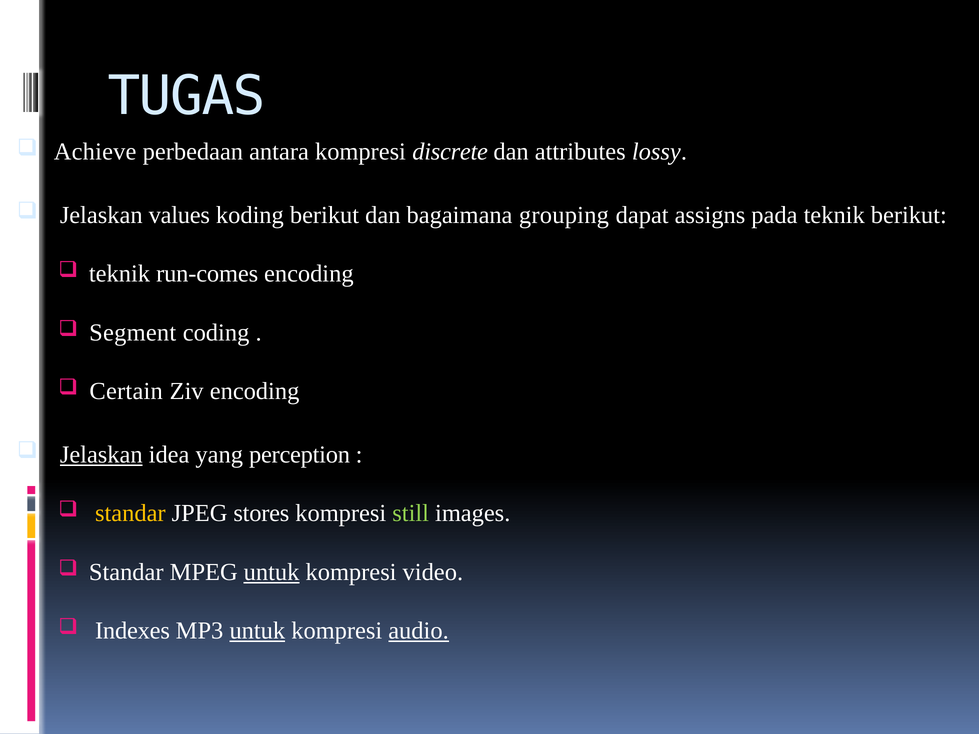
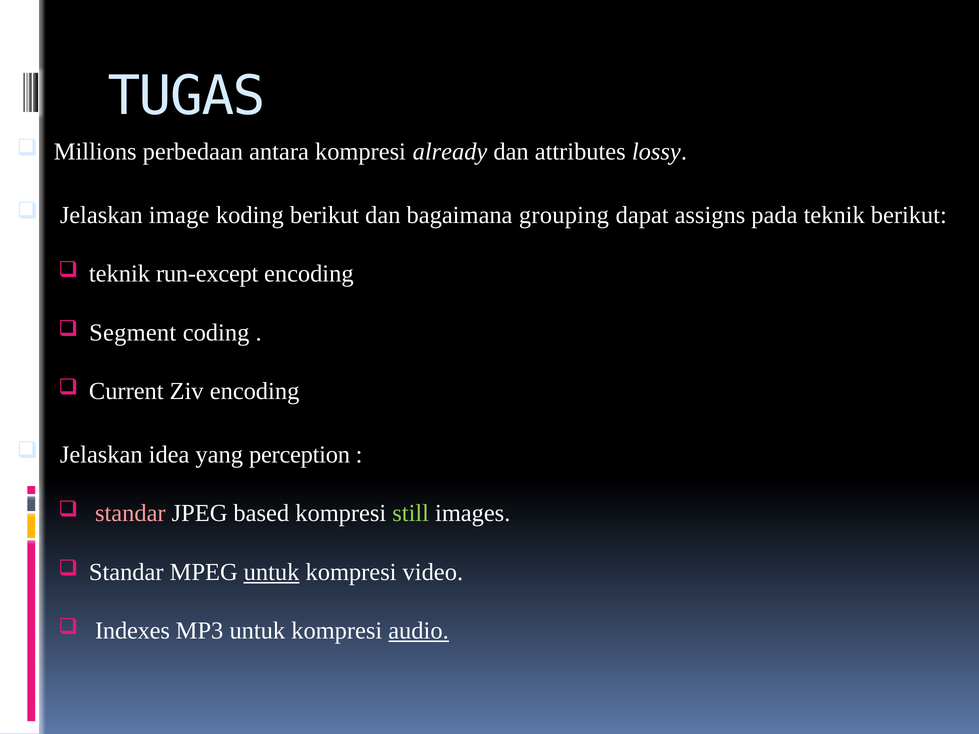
Achieve: Achieve -> Millions (95, 152)
discrete: discrete -> already (450, 152)
values: values -> image (179, 215)
run-comes: run-comes -> run-except (207, 274)
Certain: Certain -> Current (126, 391)
Jelaskan underline: present -> none (101, 455)
standar colour: yellow -> pink (130, 514)
stores: stores -> based (261, 514)
untuk underline: present -> none (257, 631)
